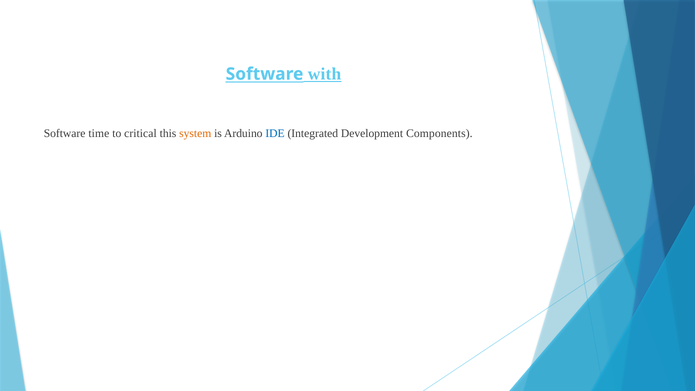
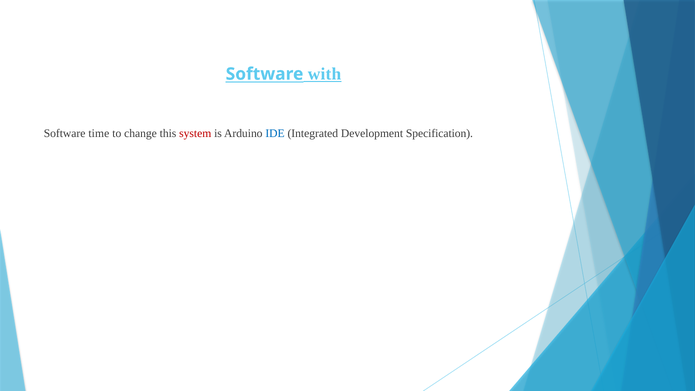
critical: critical -> change (140, 134)
system colour: orange -> red (195, 134)
Components: Components -> Specification (439, 134)
